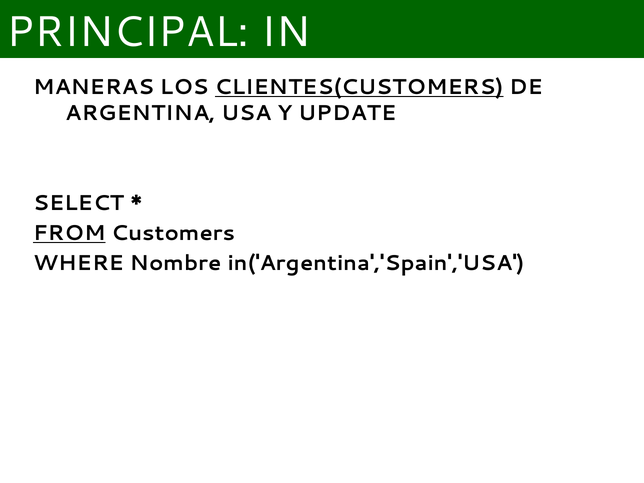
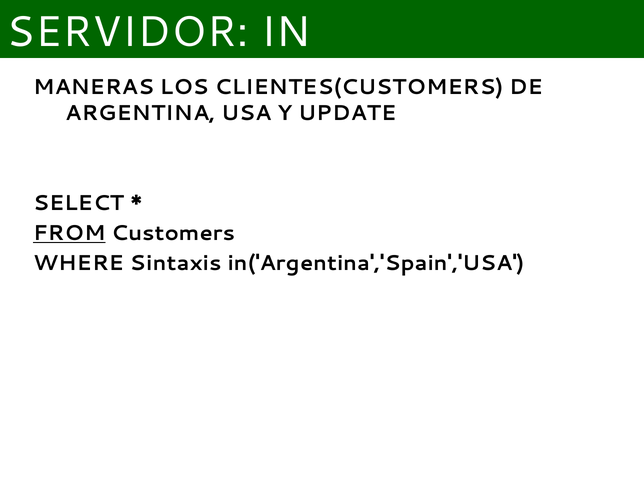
PRINCIPAL: PRINCIPAL -> SERVIDOR (128, 32)
CLIENTES(CUSTOMERS underline: present -> none (359, 87)
Nombre: Nombre -> Sintaxis (176, 263)
